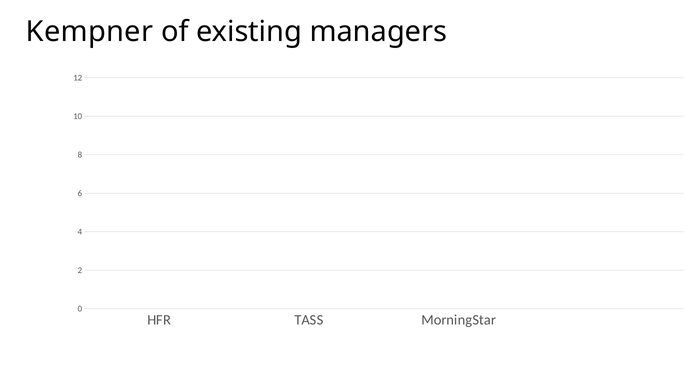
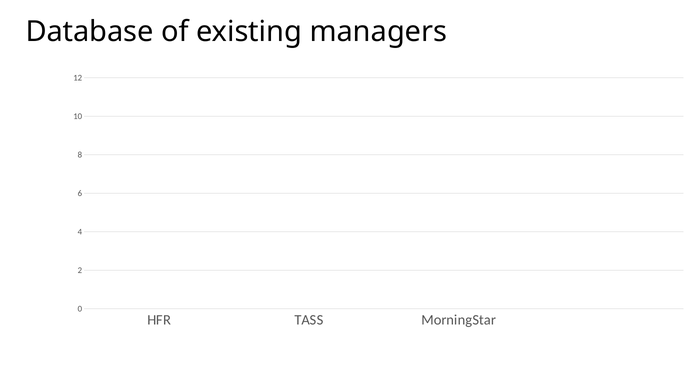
Kempner: Kempner -> Database (90, 32)
